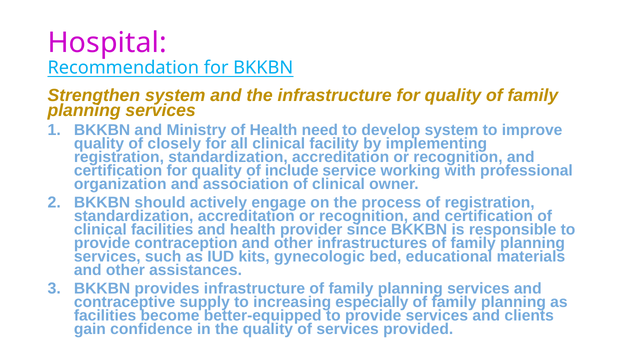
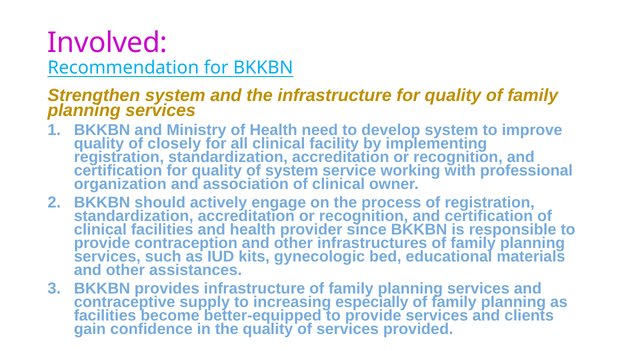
Hospital: Hospital -> Involved (108, 43)
of include: include -> system (292, 171)
